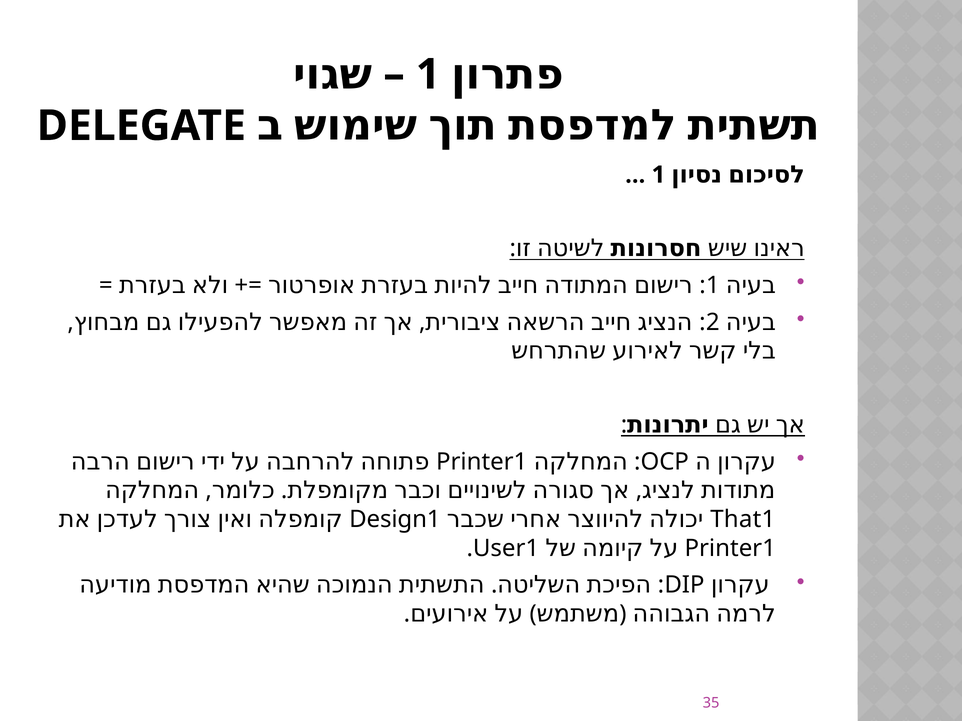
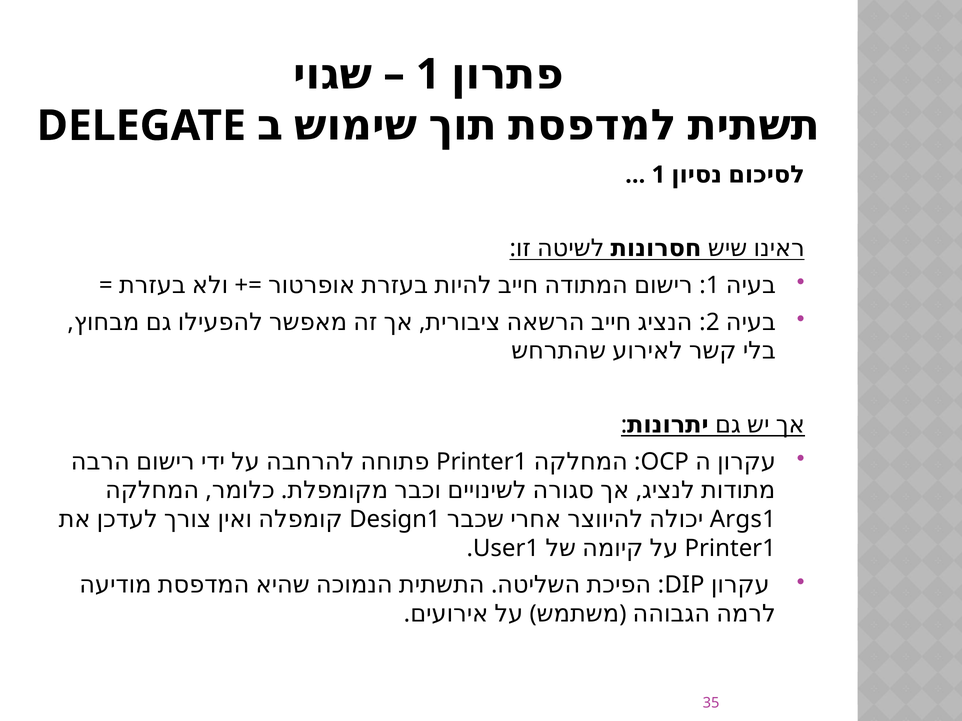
That1: That1 -> Args1 (743, 520)
